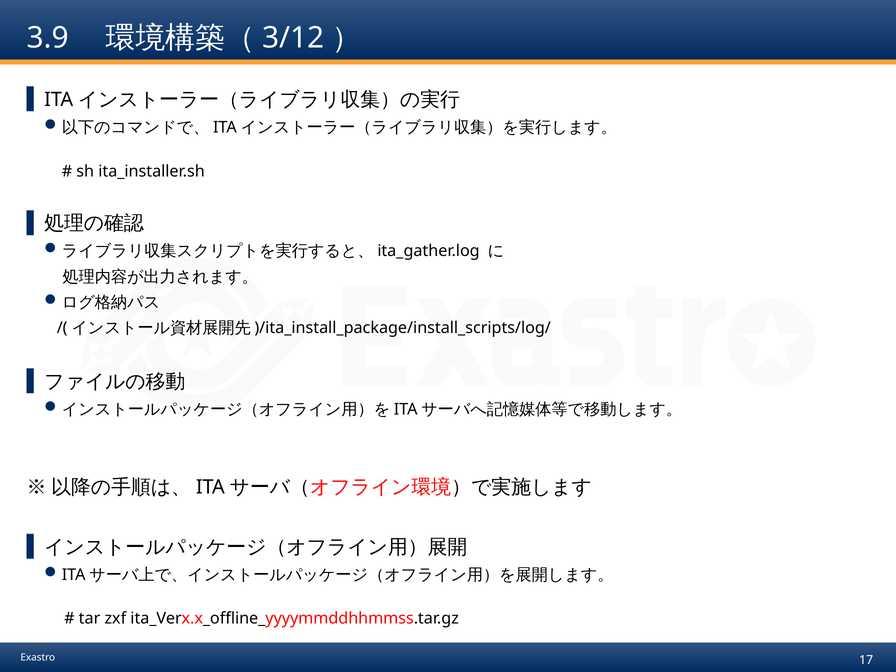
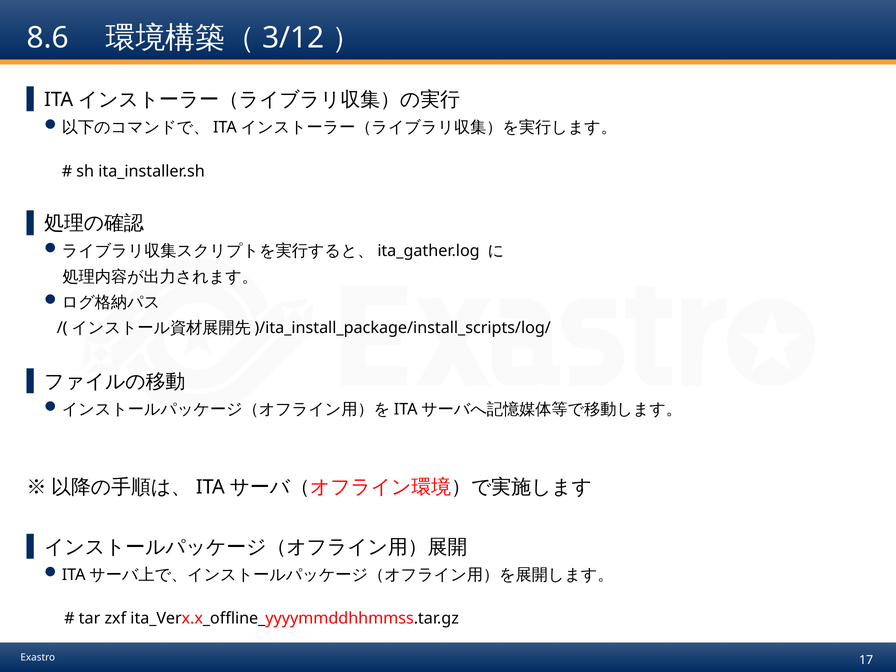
3.9: 3.9 -> 8.6 (48, 38)
